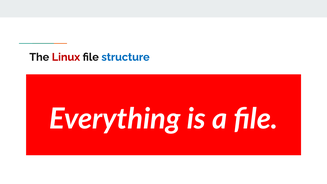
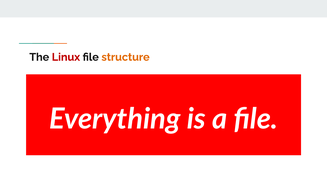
structure colour: blue -> orange (126, 57)
